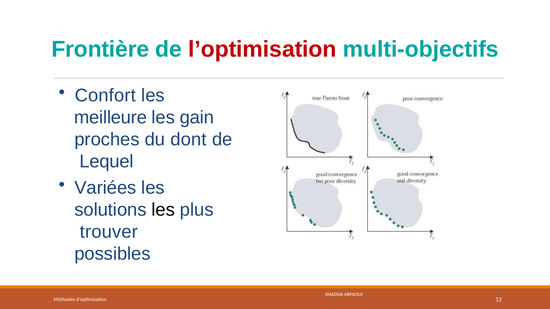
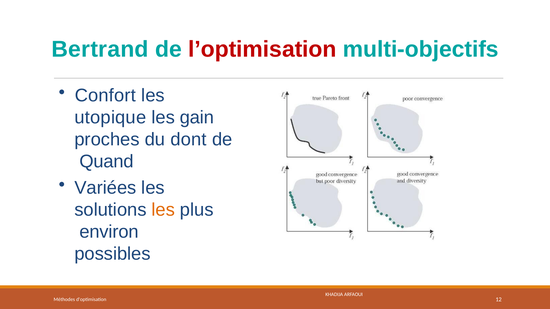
Frontière: Frontière -> Bertrand (100, 49)
meilleure: meilleure -> utopique (110, 118)
Lequel: Lequel -> Quand (107, 162)
les colour: black -> orange (163, 210)
trouver: trouver -> environ (109, 232)
